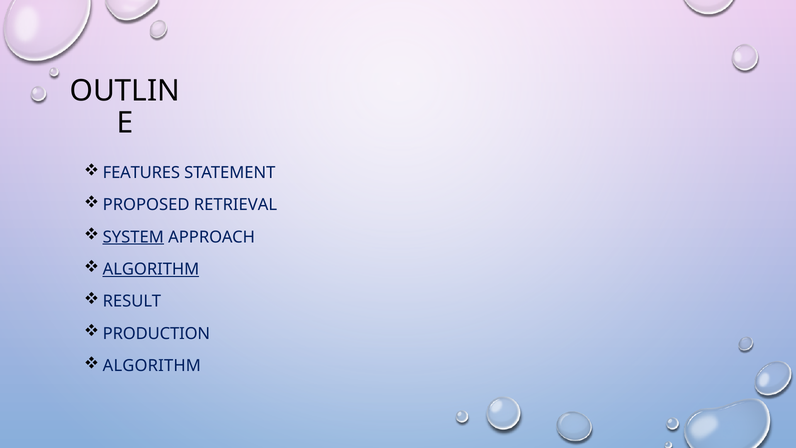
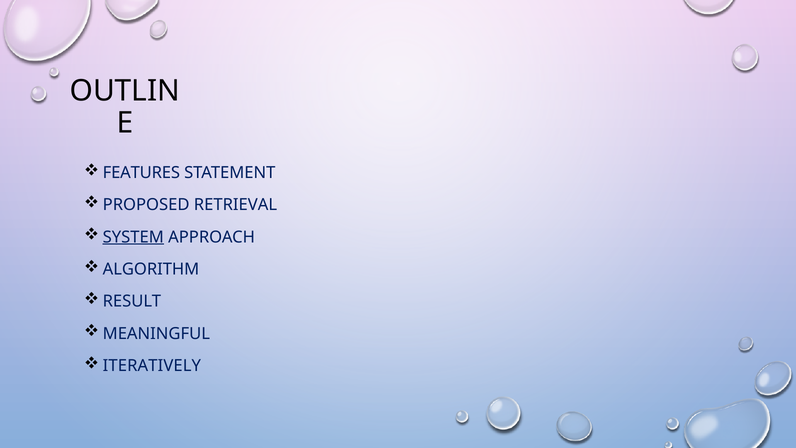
ALGORITHM underline: present -> none (151, 269)
PRODUCTION: PRODUCTION -> MEANINGFUL (156, 333)
ALGORITHM: ALGORITHM -> ITERATIVELY (152, 366)
